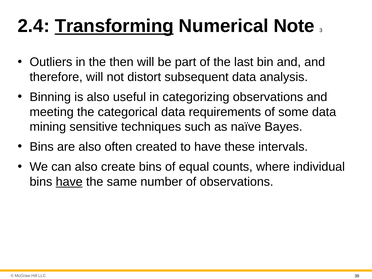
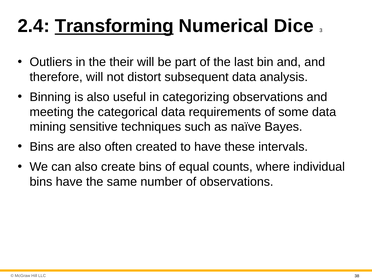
Note: Note -> Dice (294, 26)
then: then -> their (122, 62)
have underline: present -> none (69, 182)
